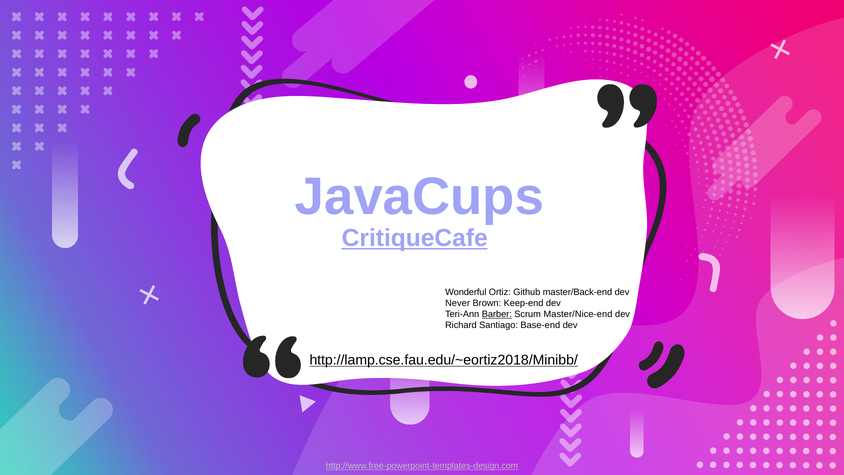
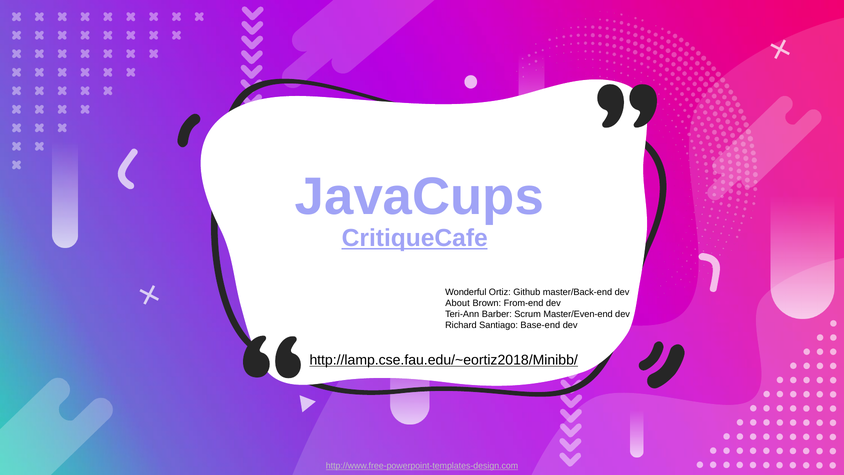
Never: Never -> About (458, 303)
Keep-end: Keep-end -> From-end (524, 303)
Barber underline: present -> none (497, 314)
Master/Nice-end: Master/Nice-end -> Master/Even-end (578, 314)
